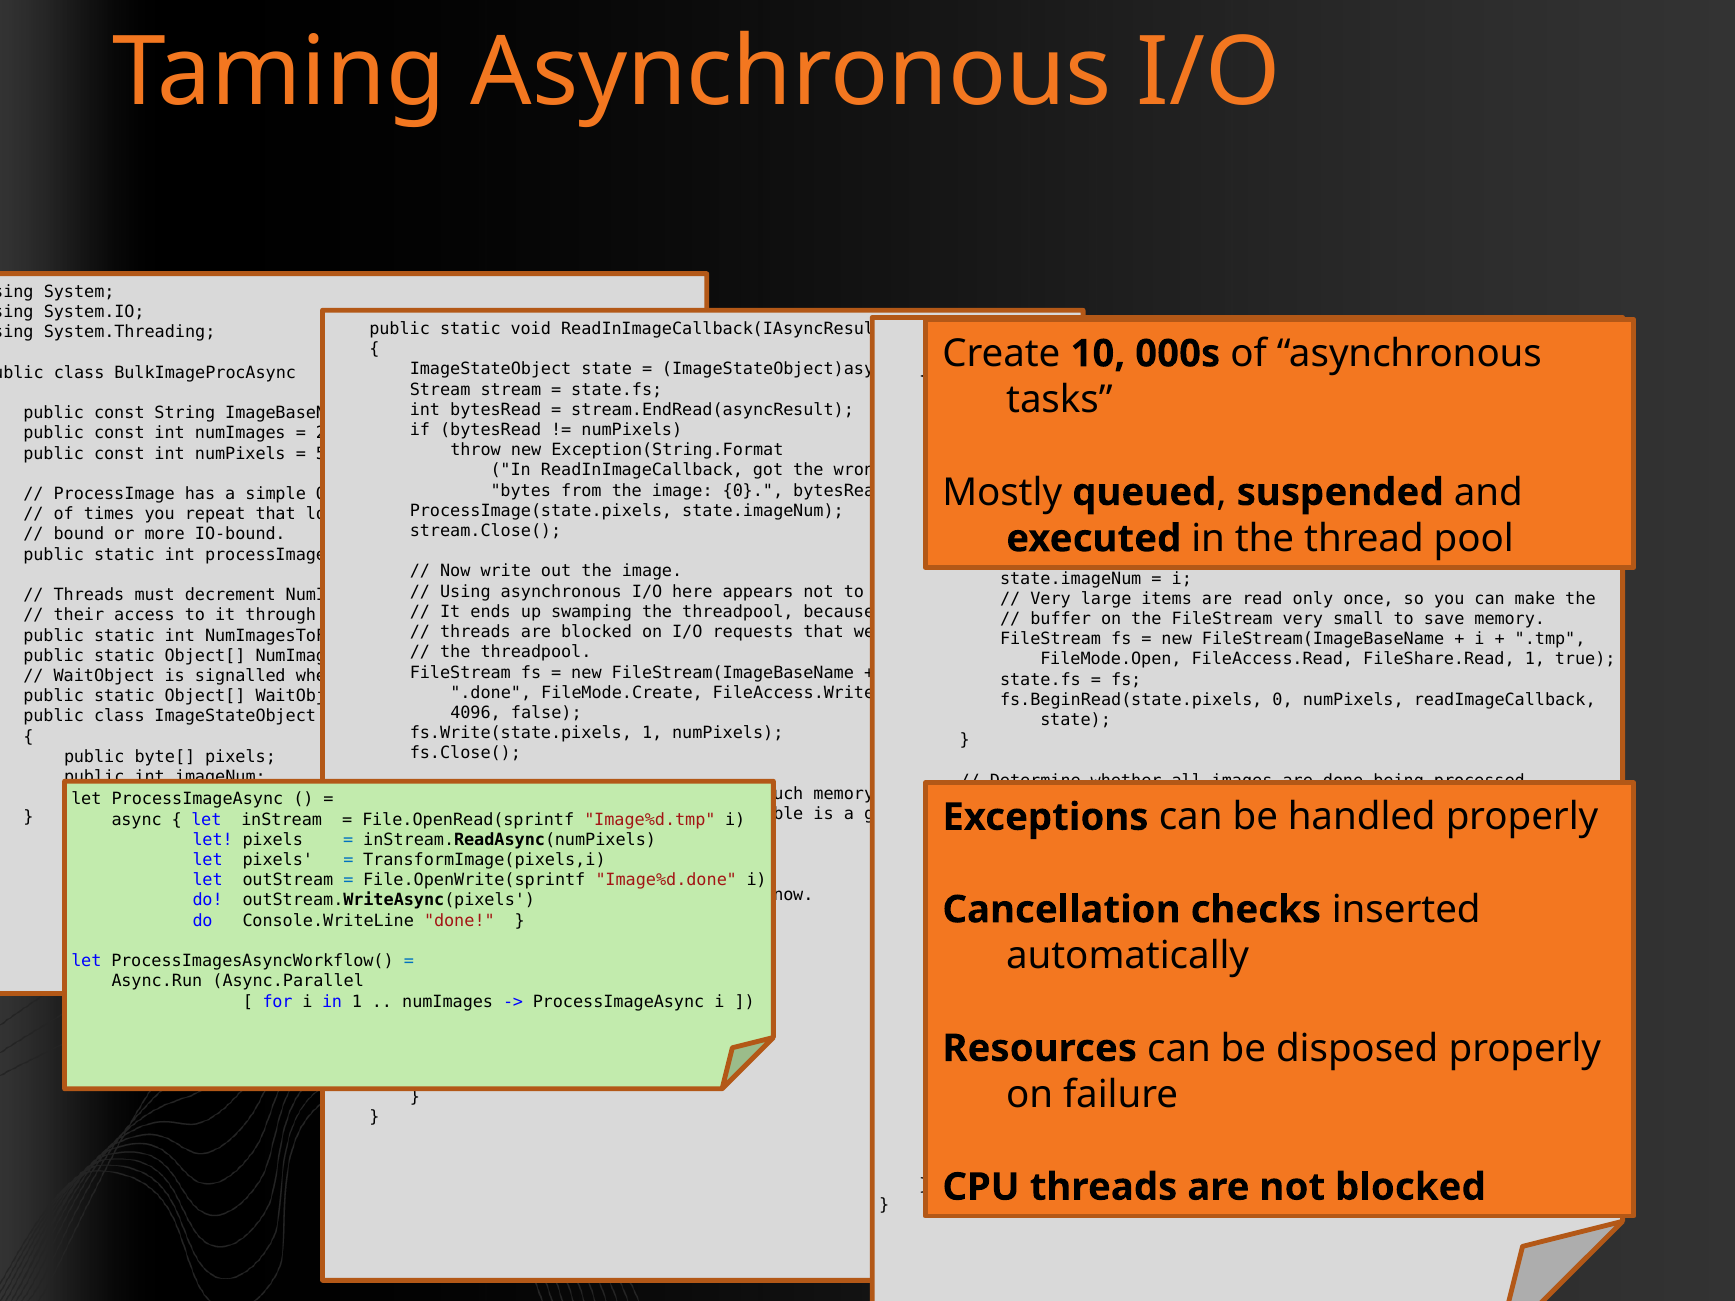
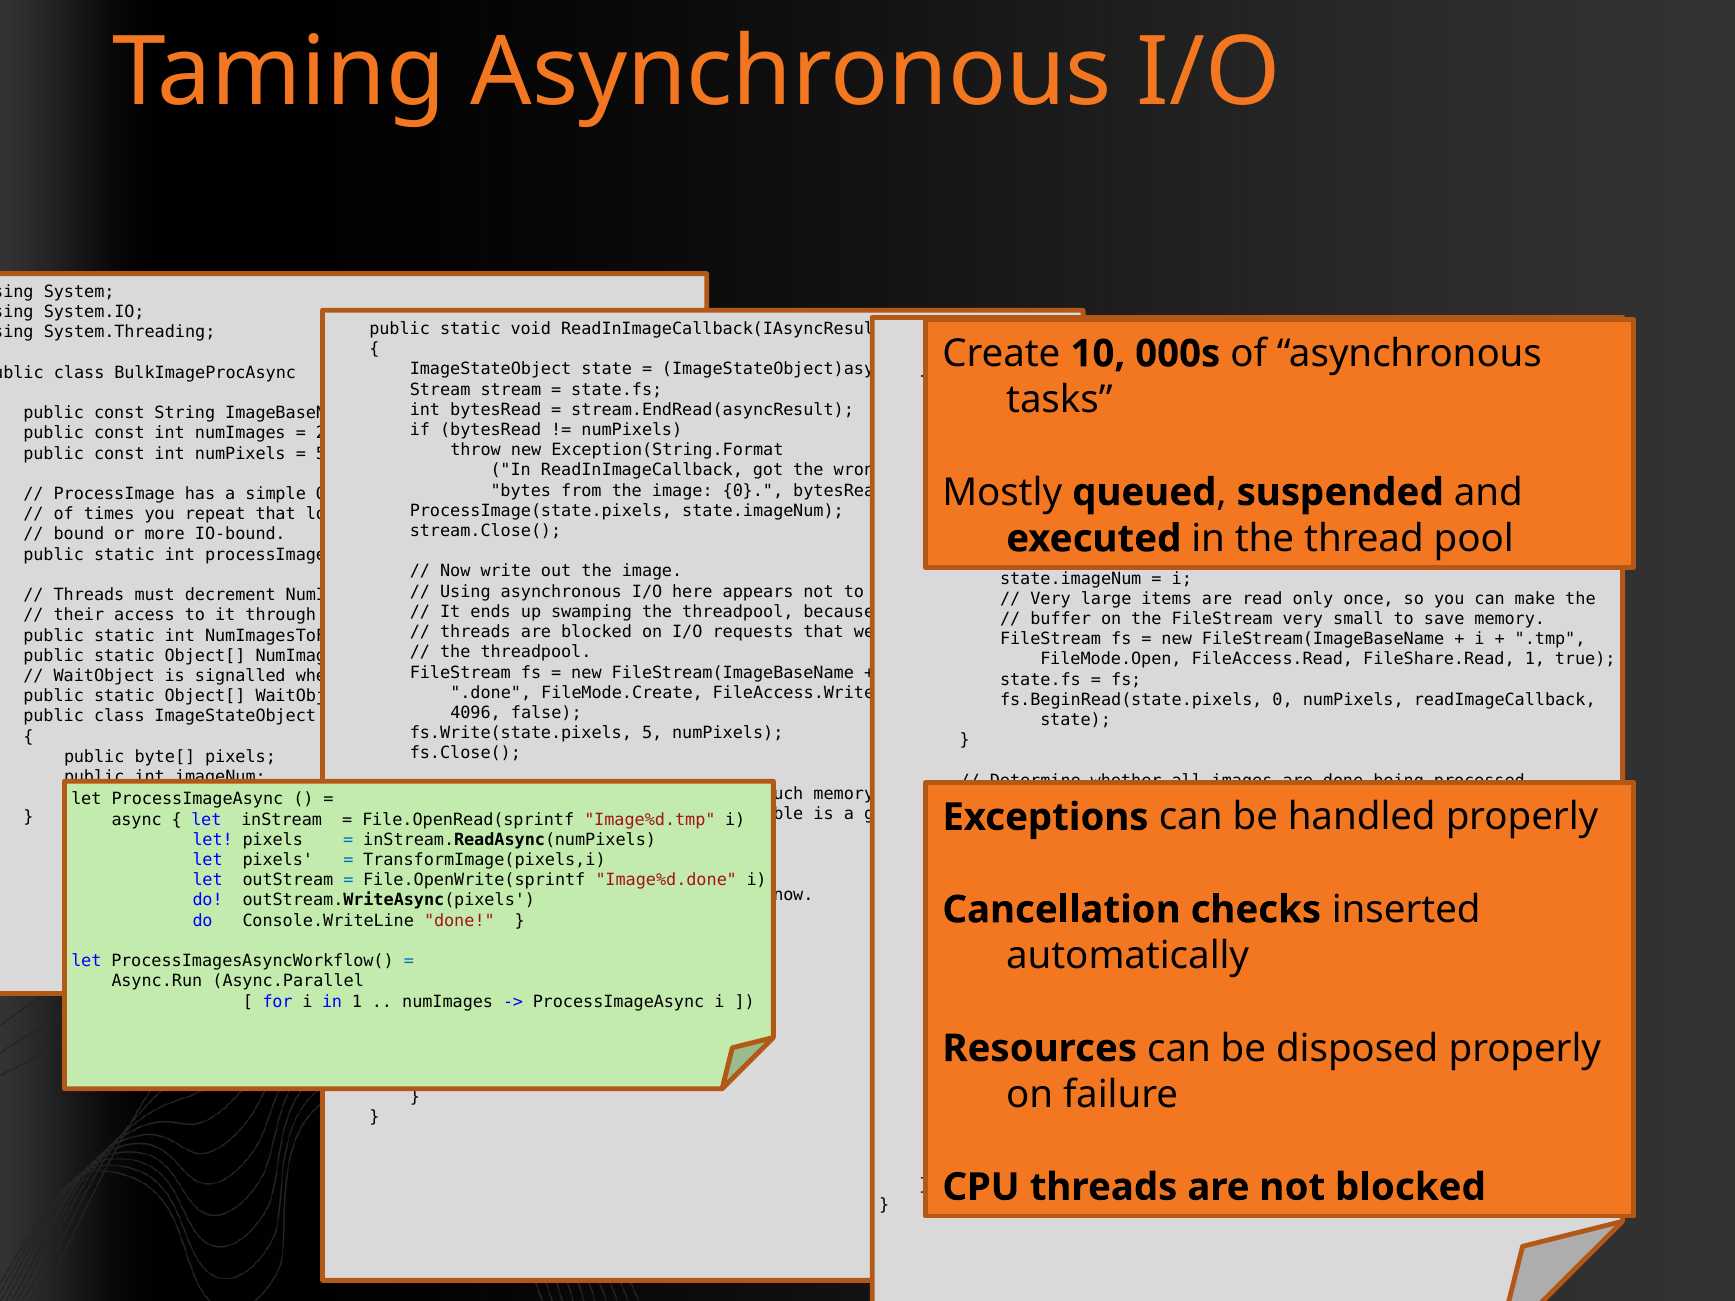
fs.Write(state.pixels 1: 1 -> 5 (652, 733)
